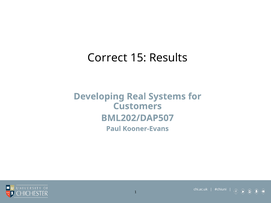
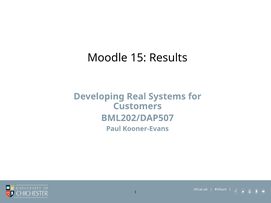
Correct: Correct -> Moodle (107, 58)
